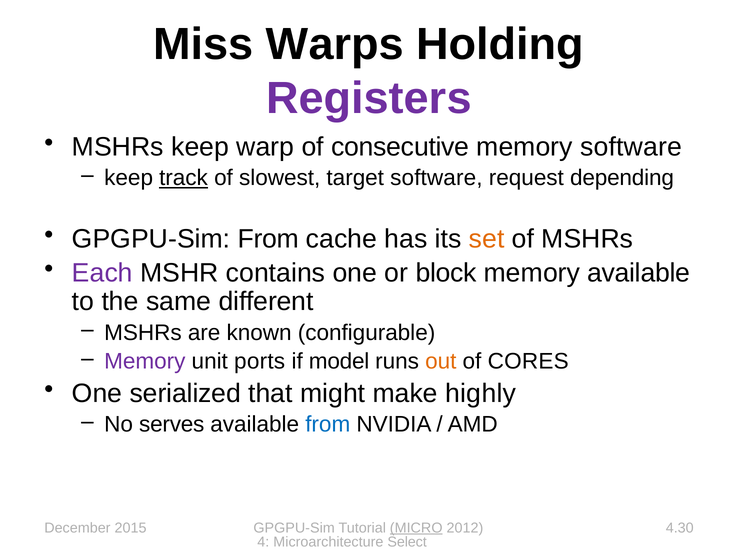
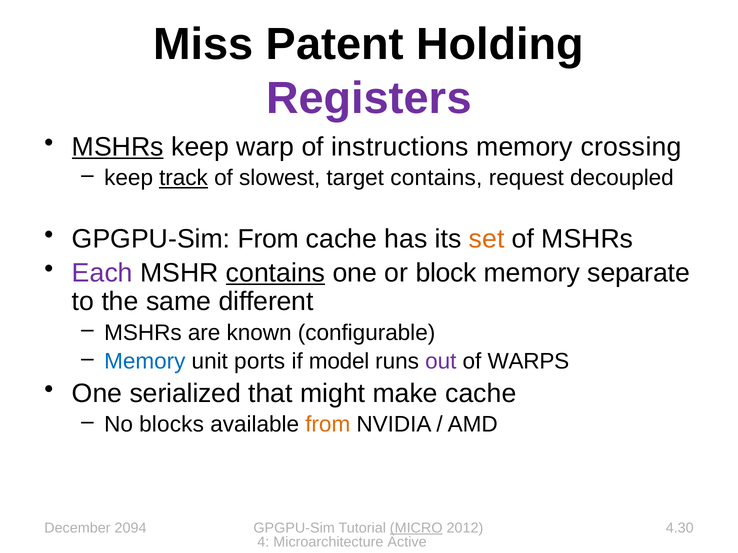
Warps: Warps -> Patent (335, 44)
MSHRs underline: none -> present (118, 147)
consecutive: consecutive -> instructions (400, 147)
memory software: software -> crossing (631, 147)
target software: software -> contains (436, 178)
depending: depending -> decoupled (622, 178)
contains underline: none -> present (276, 273)
memory available: available -> separate (639, 273)
Memory colour: purple -> blue (145, 362)
out colour: orange -> purple (441, 362)
CORES: CORES -> WARPS (528, 362)
make highly: highly -> cache (481, 394)
serves: serves -> blocks (172, 425)
from colour: blue -> orange (328, 425)
2015: 2015 -> 2094 (131, 528)
Select: Select -> Active (407, 543)
